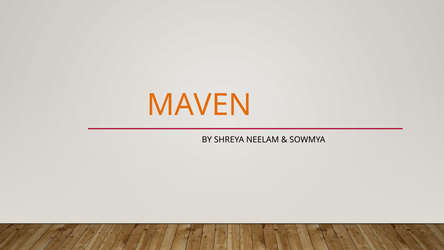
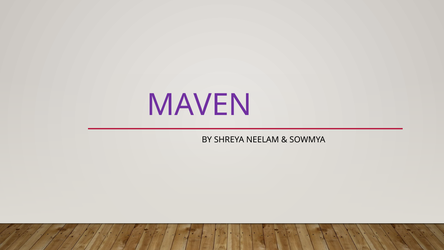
MAVEN colour: orange -> purple (199, 105)
